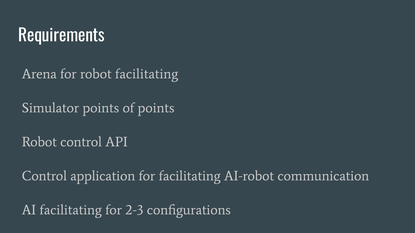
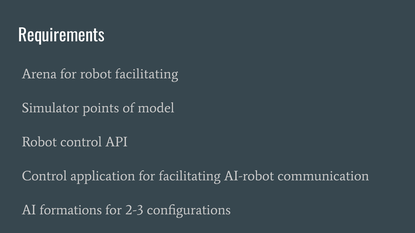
of points: points -> model (156, 108)
AI facilitating: facilitating -> formations (71, 210)
